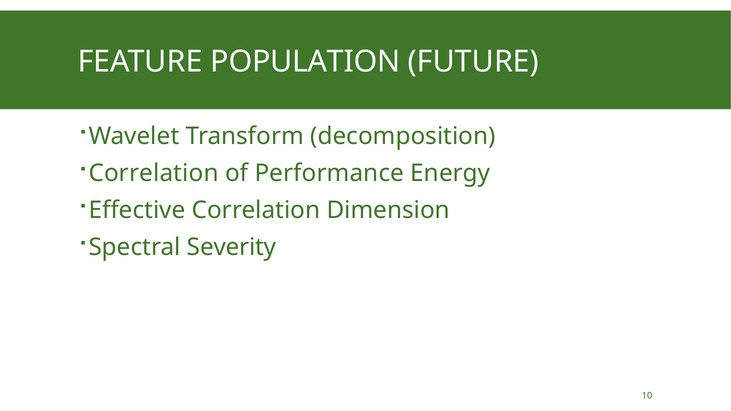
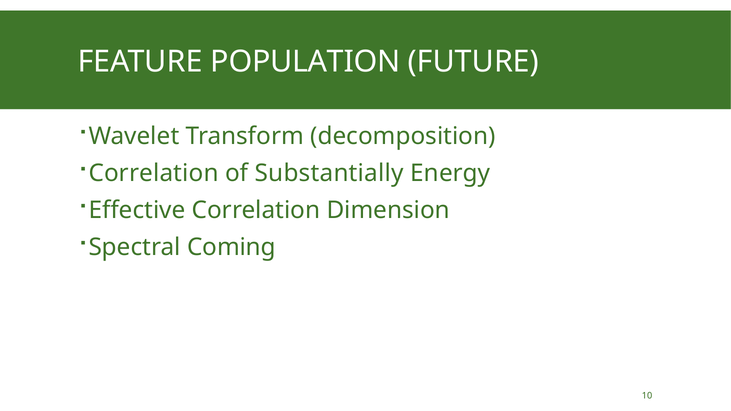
Performance: Performance -> Substantially (329, 173)
Severity: Severity -> Coming (231, 247)
